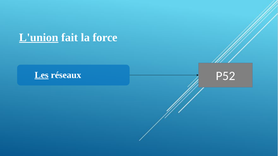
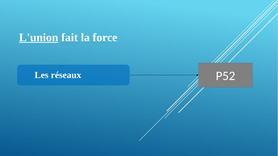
Les underline: present -> none (42, 75)
